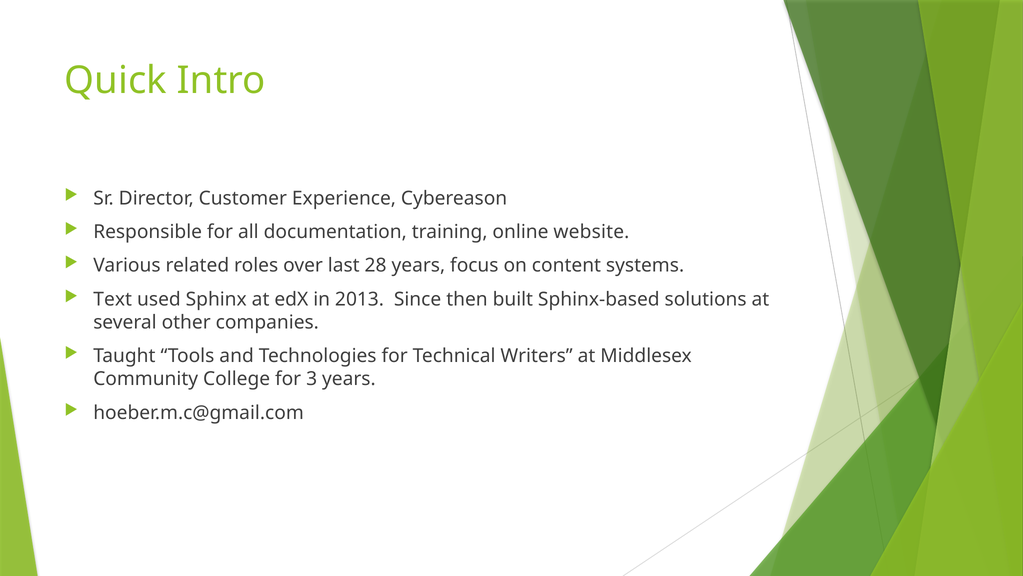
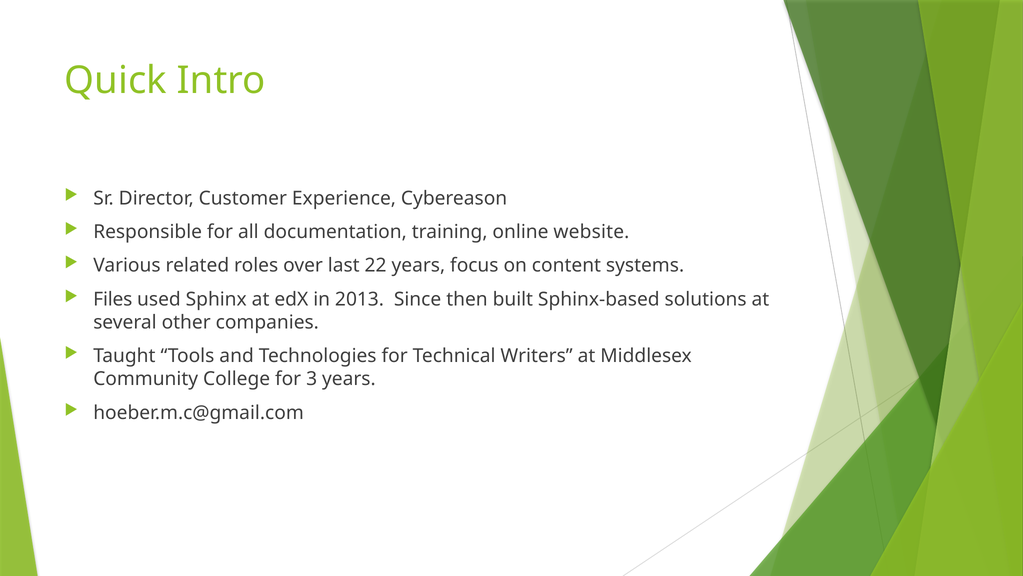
28: 28 -> 22 (376, 265)
Text: Text -> Files (113, 299)
